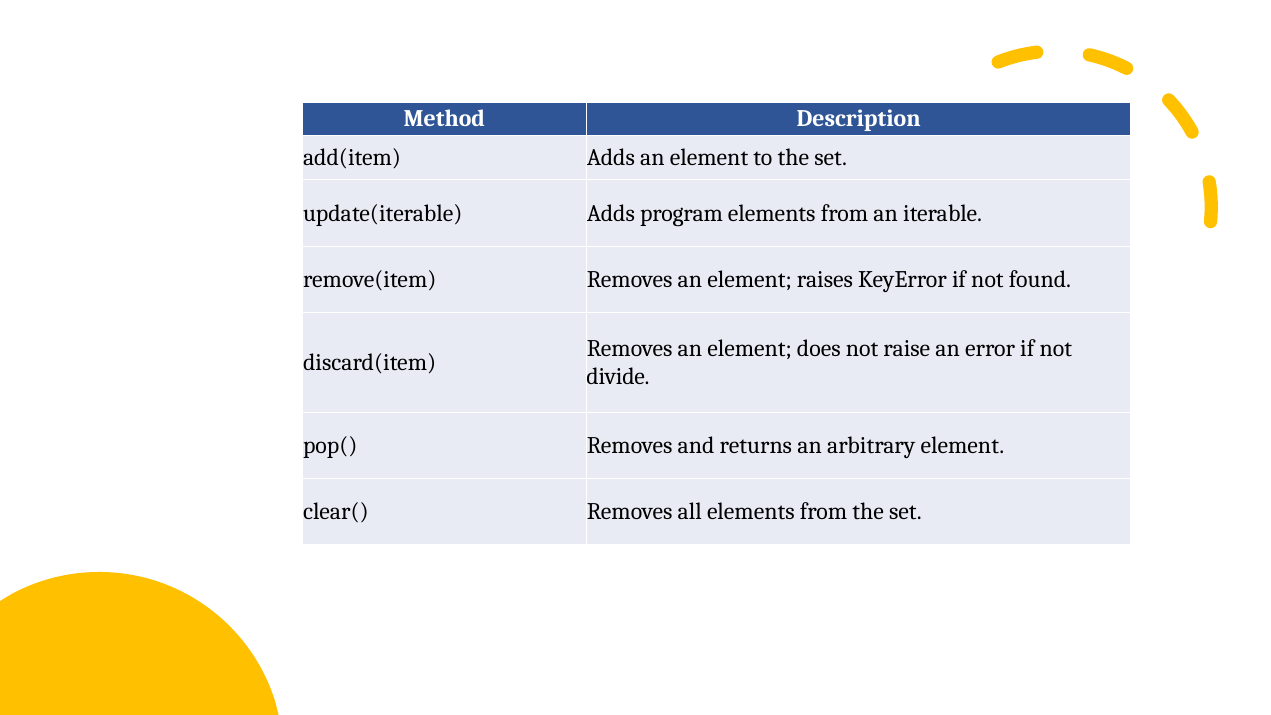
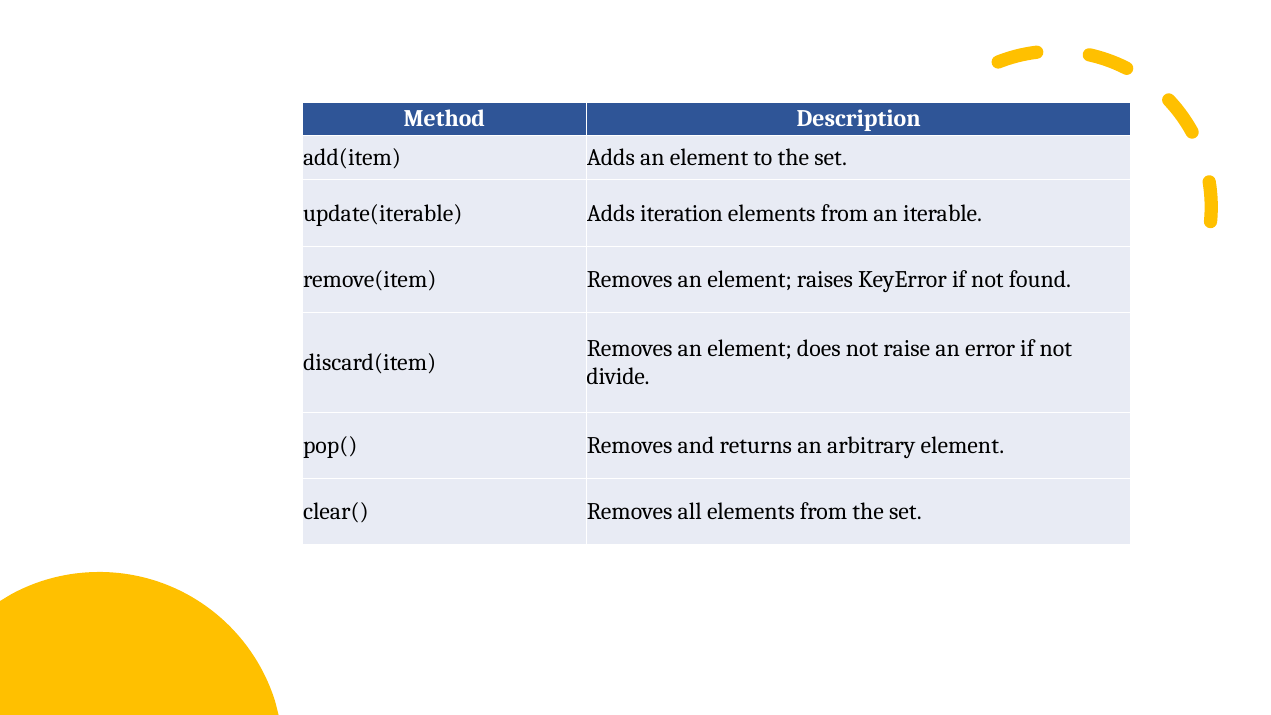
program: program -> iteration (682, 213)
